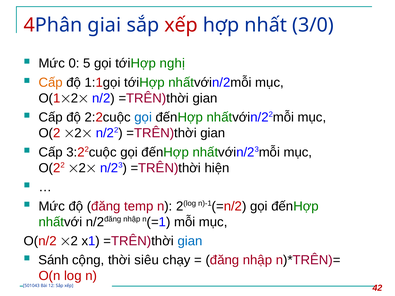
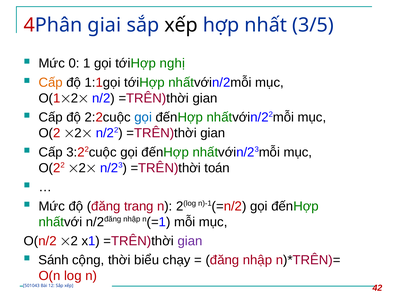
xếp colour: red -> black (181, 25)
3/0: 3/0 -> 3/5 (313, 25)
5: 5 -> 1 (87, 63)
hiện: hiện -> toán (217, 168)
temp: temp -> trang (139, 206)
gian colour: blue -> purple (190, 241)
siêu: siêu -> biểu (147, 260)
